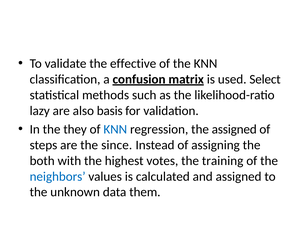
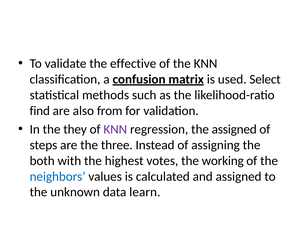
lazy: lazy -> find (40, 111)
basis: basis -> from (110, 111)
KNN colour: blue -> purple (115, 129)
since: since -> three (117, 145)
training: training -> working (223, 161)
them: them -> learn (145, 192)
